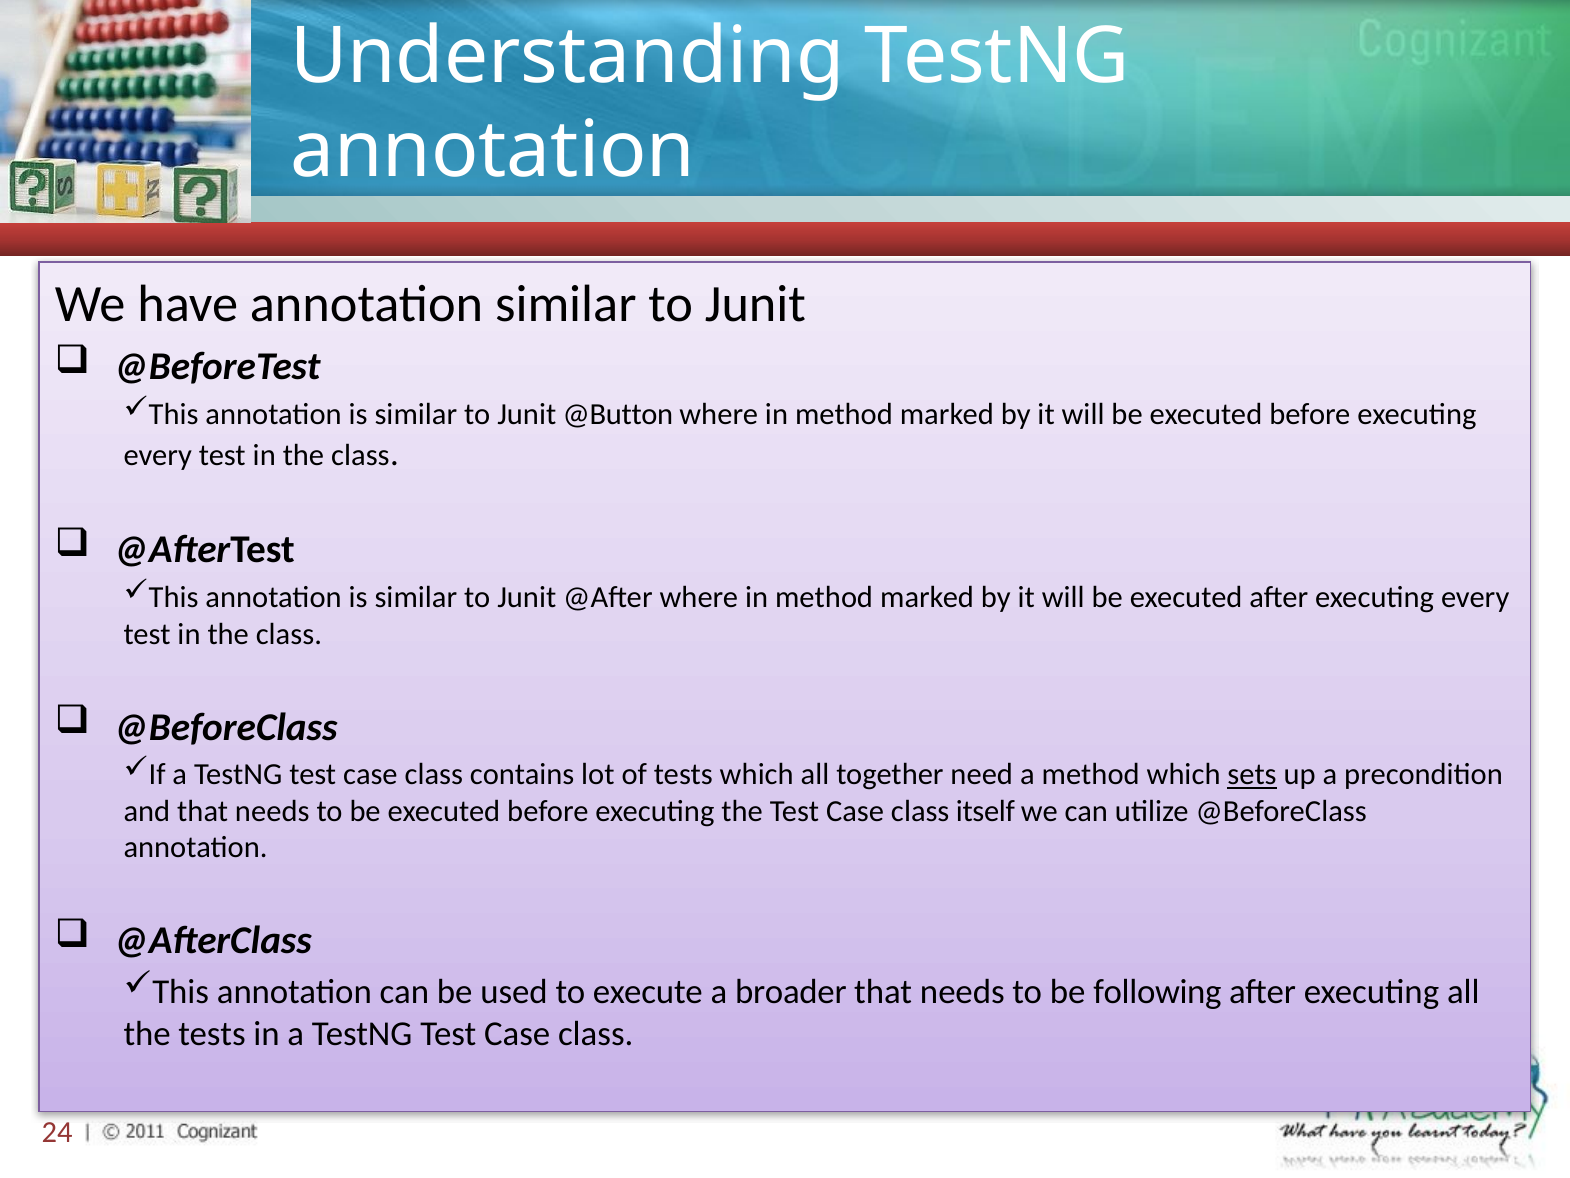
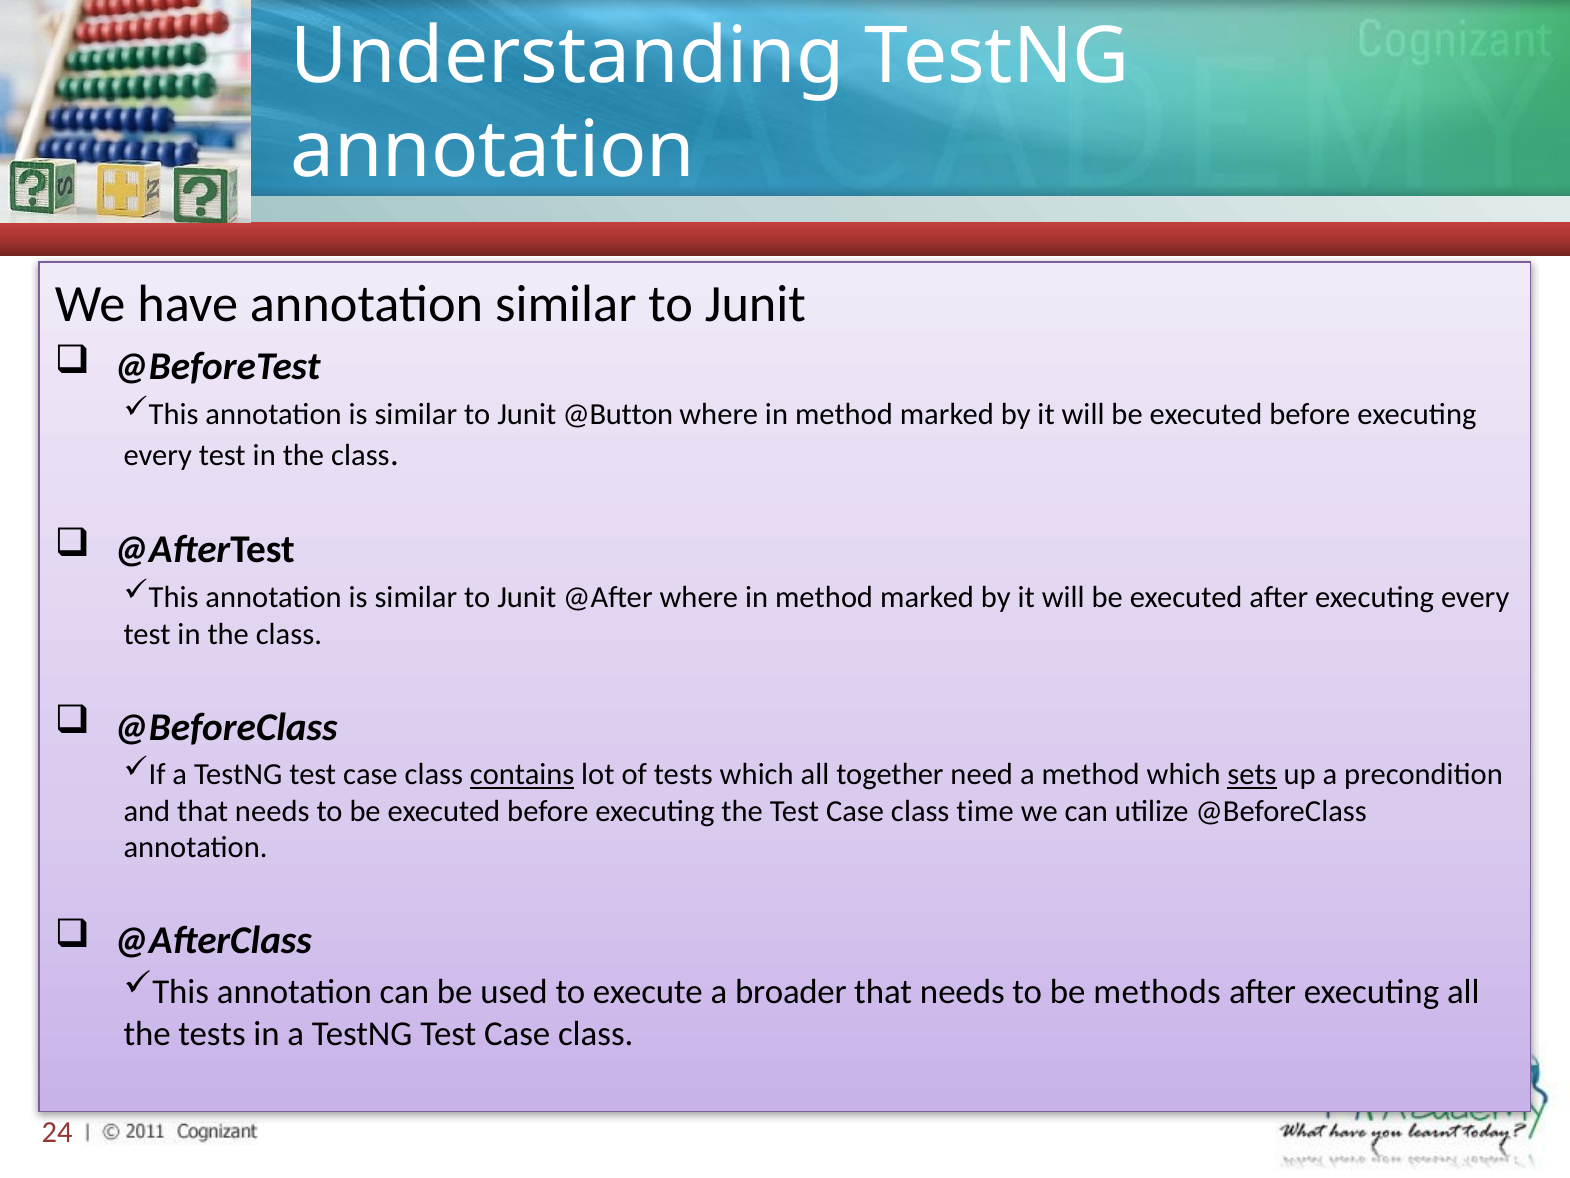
contains underline: none -> present (522, 774)
itself: itself -> time (985, 811)
following: following -> methods (1157, 992)
